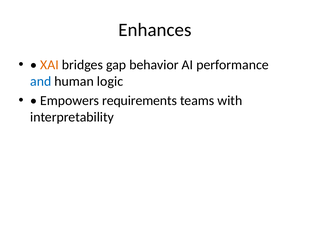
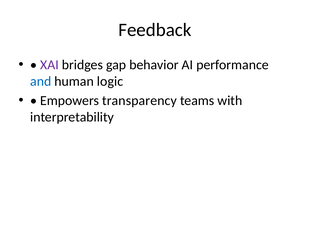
Enhances: Enhances -> Feedback (155, 30)
XAI colour: orange -> purple (49, 65)
requirements: requirements -> transparency (139, 101)
